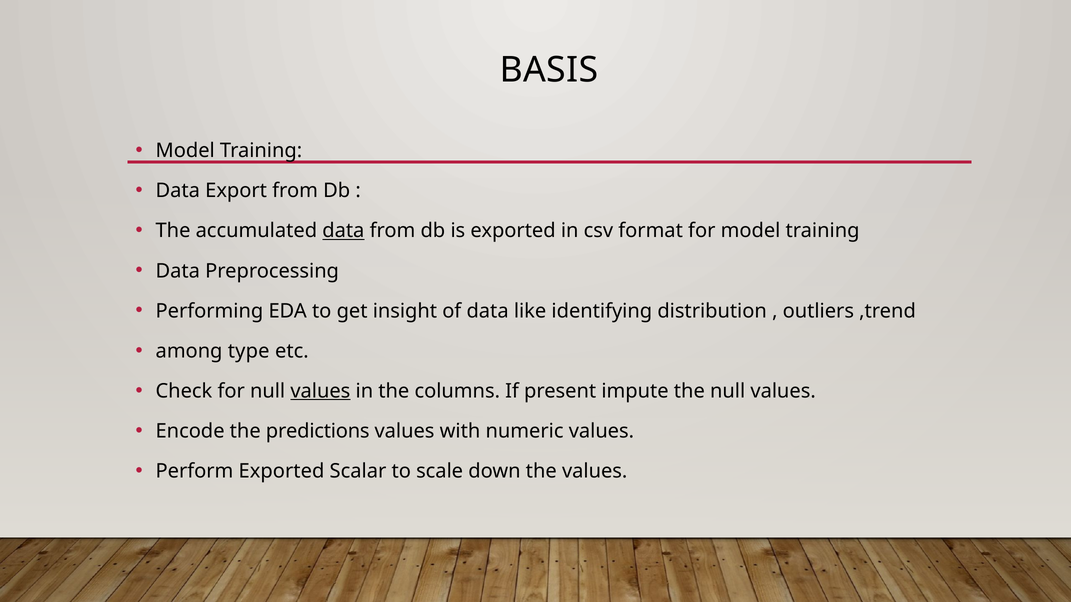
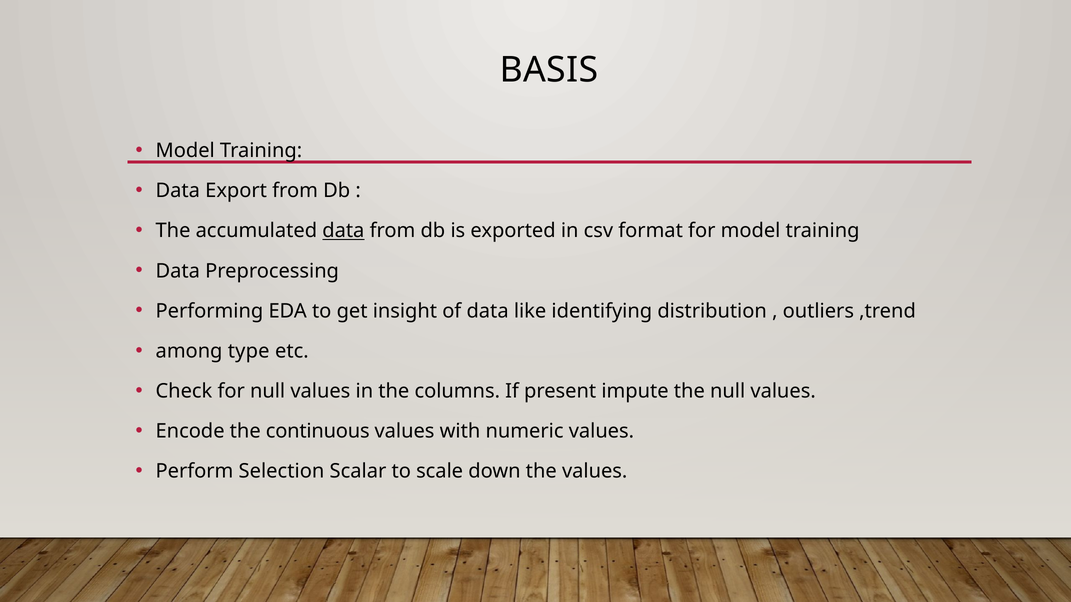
values underline: present -> none (320, 391)
predictions: predictions -> continuous (318, 431)
Perform Exported: Exported -> Selection (281, 471)
